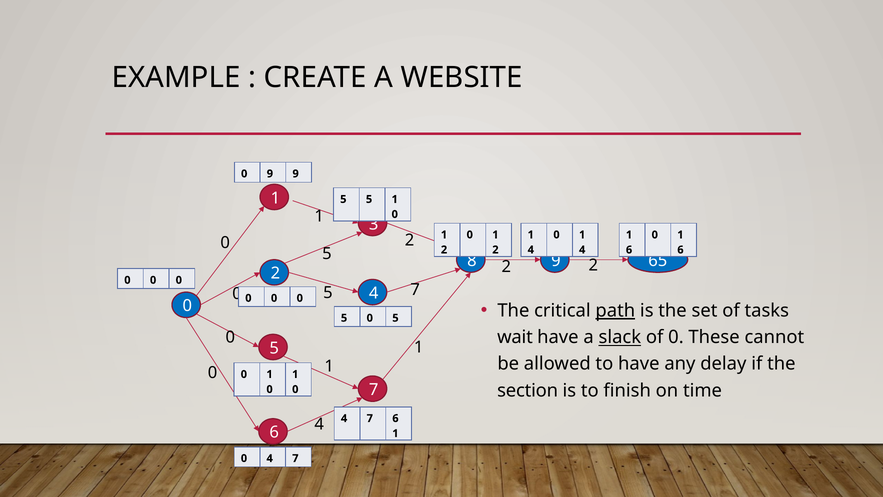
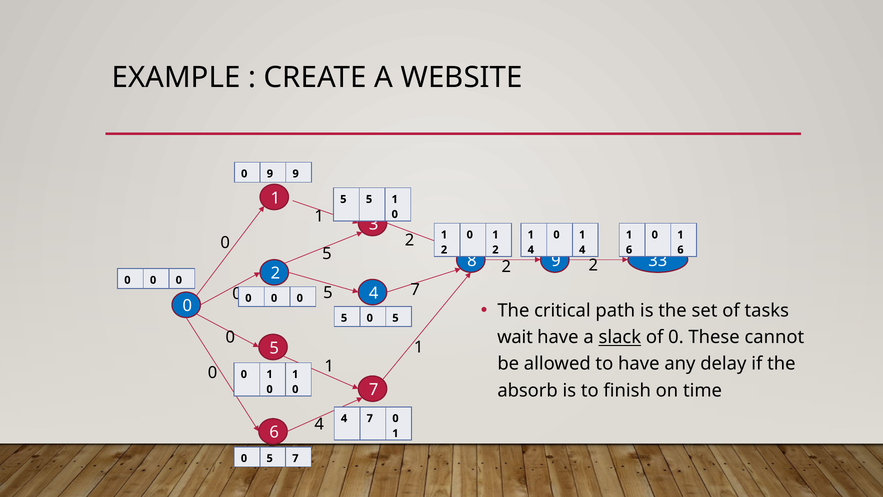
65: 65 -> 33 (658, 261)
path underline: present -> none (615, 311)
section: section -> absorb (528, 390)
7 6: 6 -> 0 (395, 418)
4: 4 -> 5 (270, 458)
